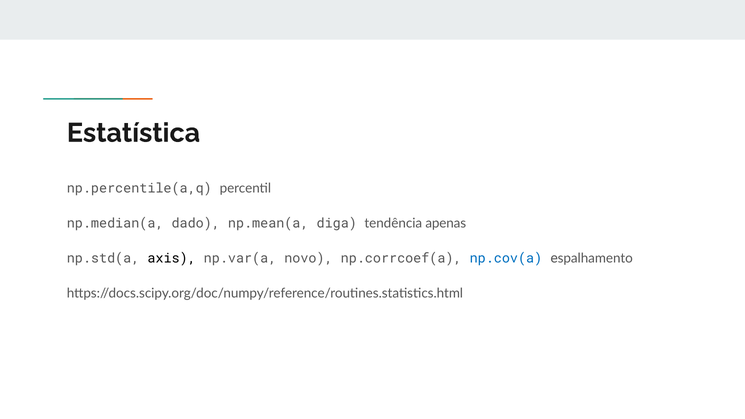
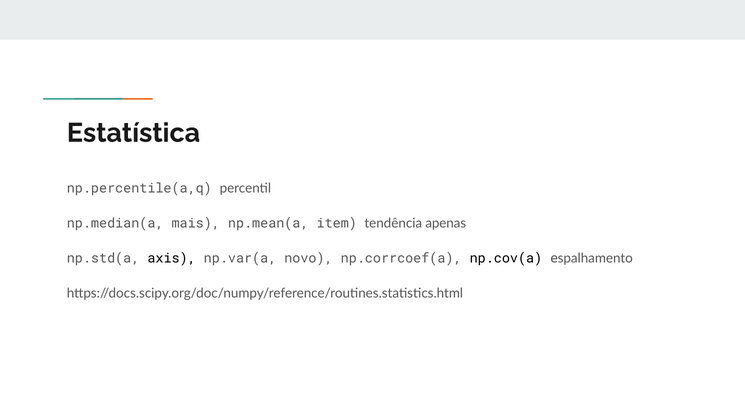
dado: dado -> mais (196, 223)
diga: diga -> item (337, 223)
np.cov(a colour: blue -> black (506, 258)
